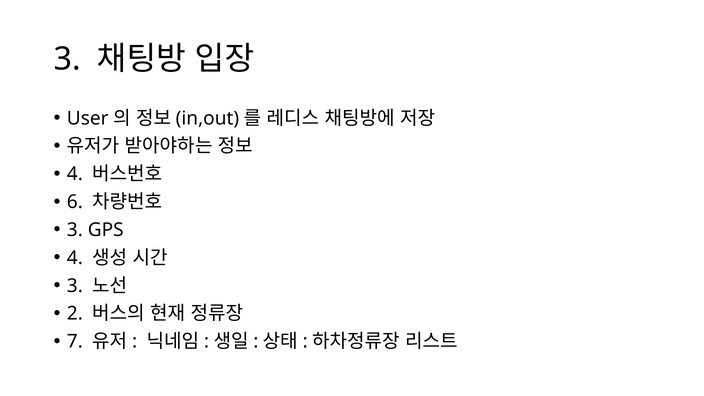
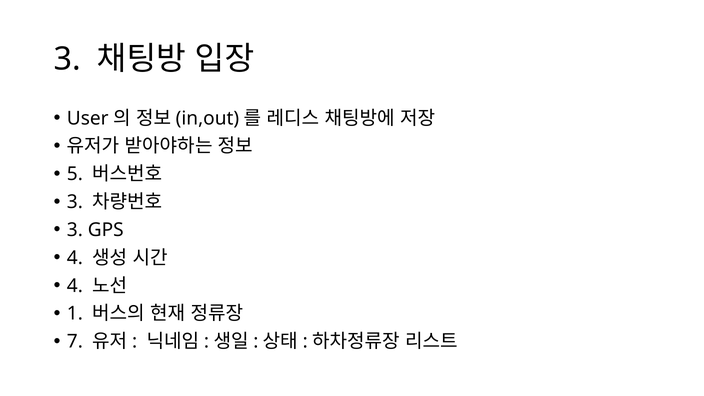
4: 4 -> 5 (75, 174)
6: 6 -> 3 (75, 202)
3: 3 -> 4 (75, 286)
2: 2 -> 1 (75, 314)
